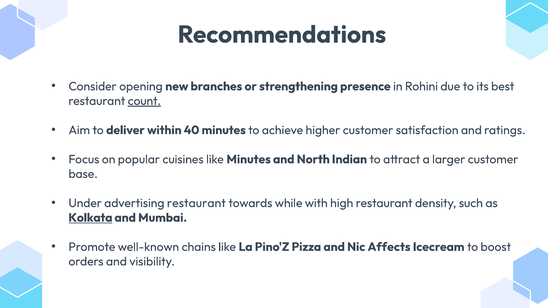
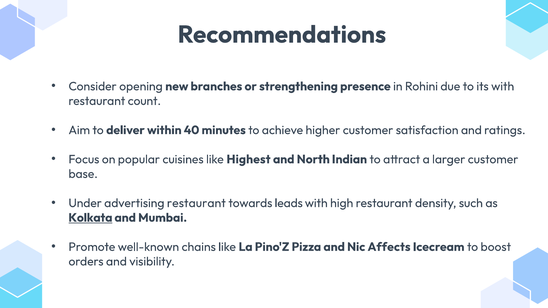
its best: best -> with (503, 86)
count underline: present -> none (144, 101)
like Minutes: Minutes -> Highest (249, 159)
while: while -> leads (289, 203)
